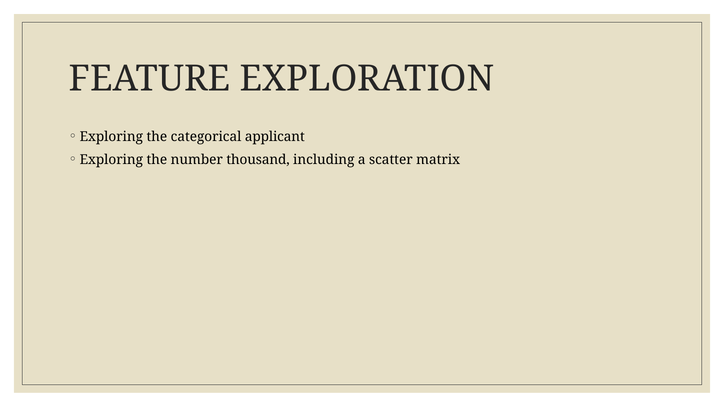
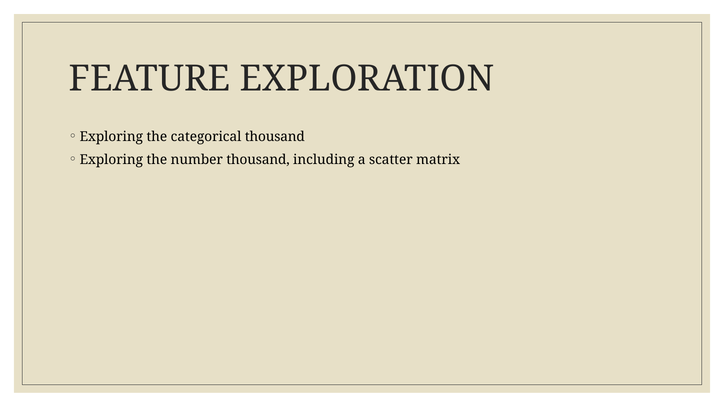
categorical applicant: applicant -> thousand (275, 137)
